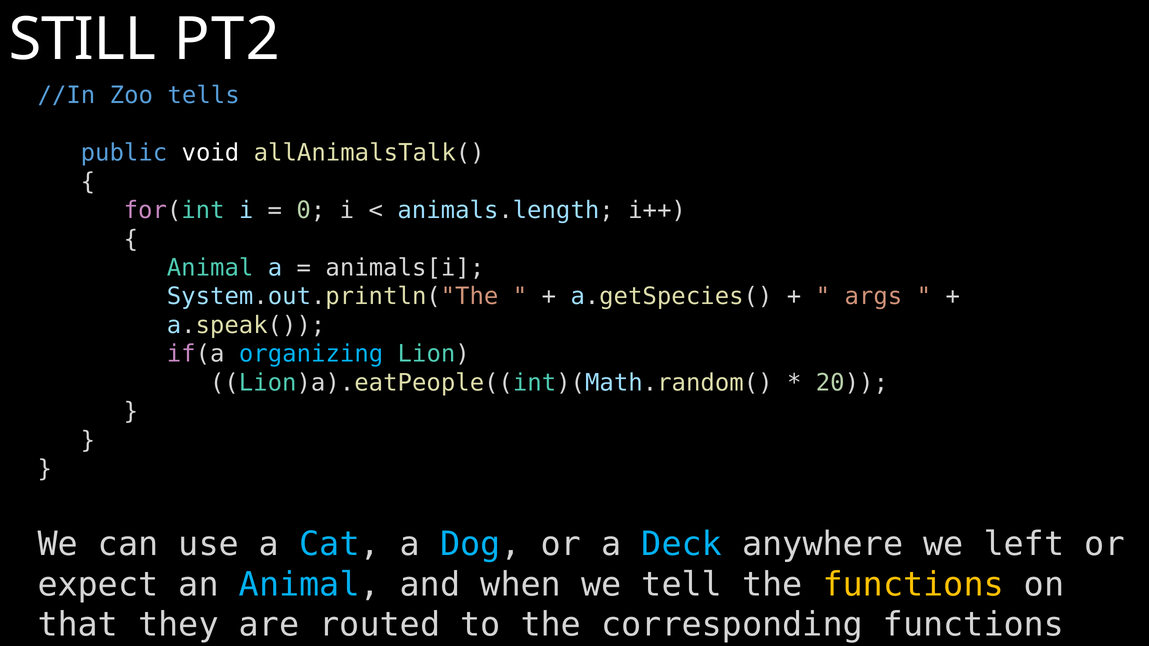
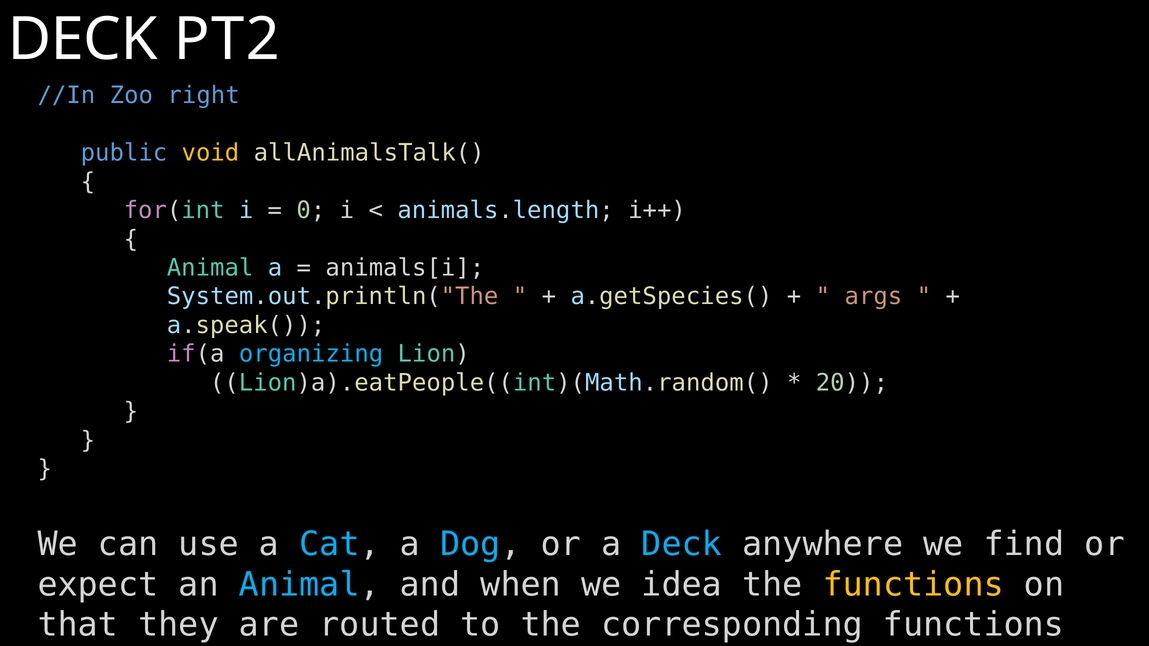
STILL: STILL -> DECK (83, 40)
tells: tells -> right (204, 96)
void colour: white -> yellow (210, 153)
left: left -> find (1024, 544)
tell: tell -> idea (682, 585)
